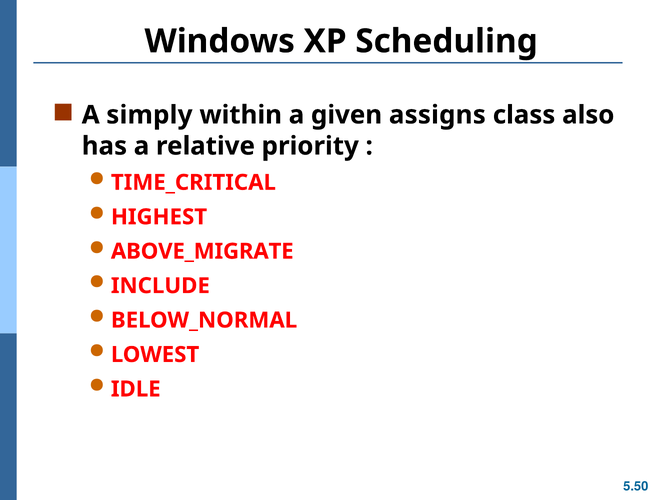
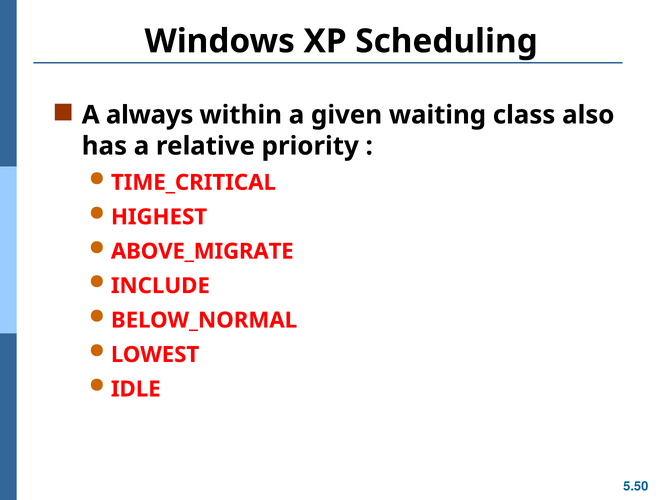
simply: simply -> always (150, 115)
assigns: assigns -> waiting (438, 115)
